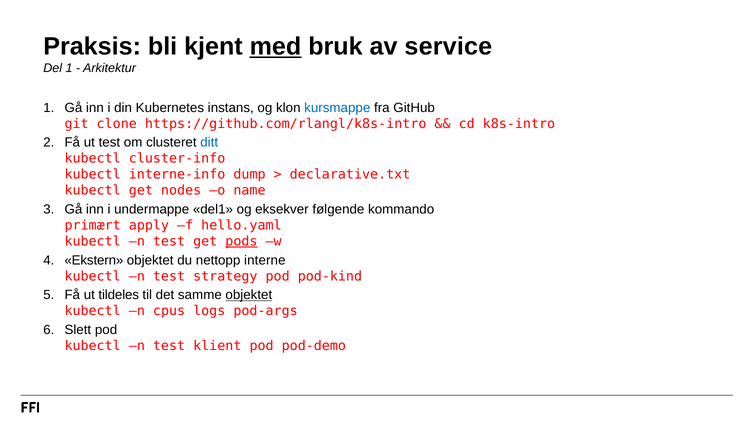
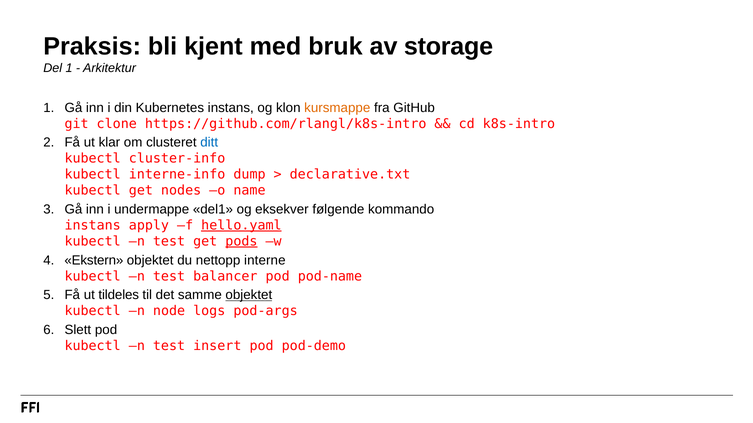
med underline: present -> none (275, 46)
service: service -> storage (449, 46)
kursmappe colour: blue -> orange (337, 108)
ut test: test -> klar (109, 143)
primært: primært -> instans (93, 226)
hello.yaml underline: none -> present (241, 226)
strategy: strategy -> balancer (225, 277)
pod-kind: pod-kind -> pod-name (330, 277)
cpus: cpus -> node (169, 311)
klient: klient -> insert (217, 346)
